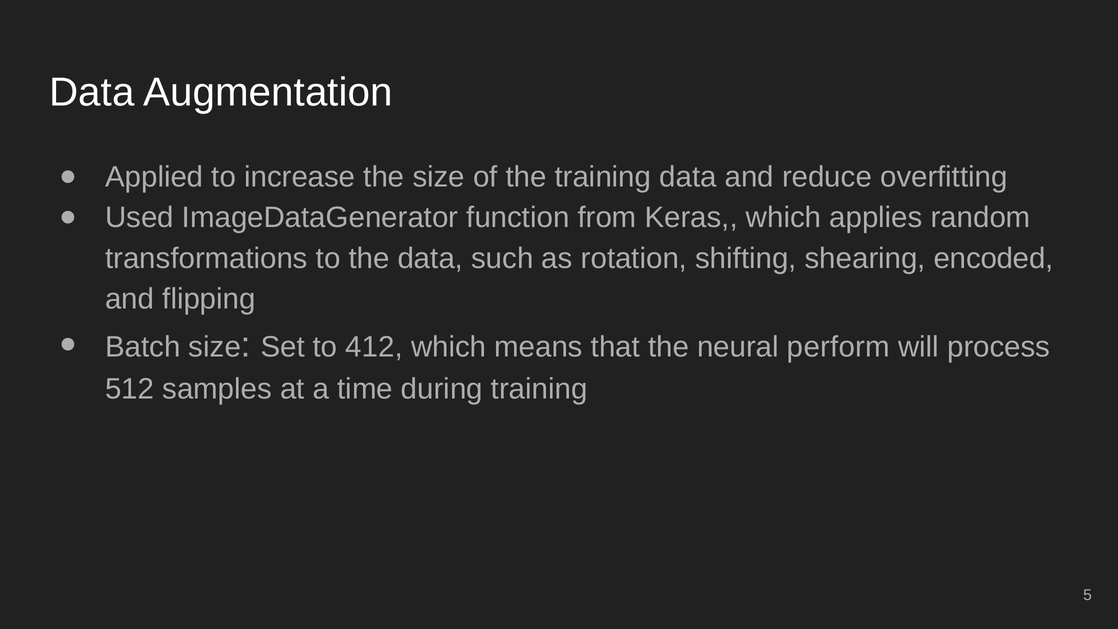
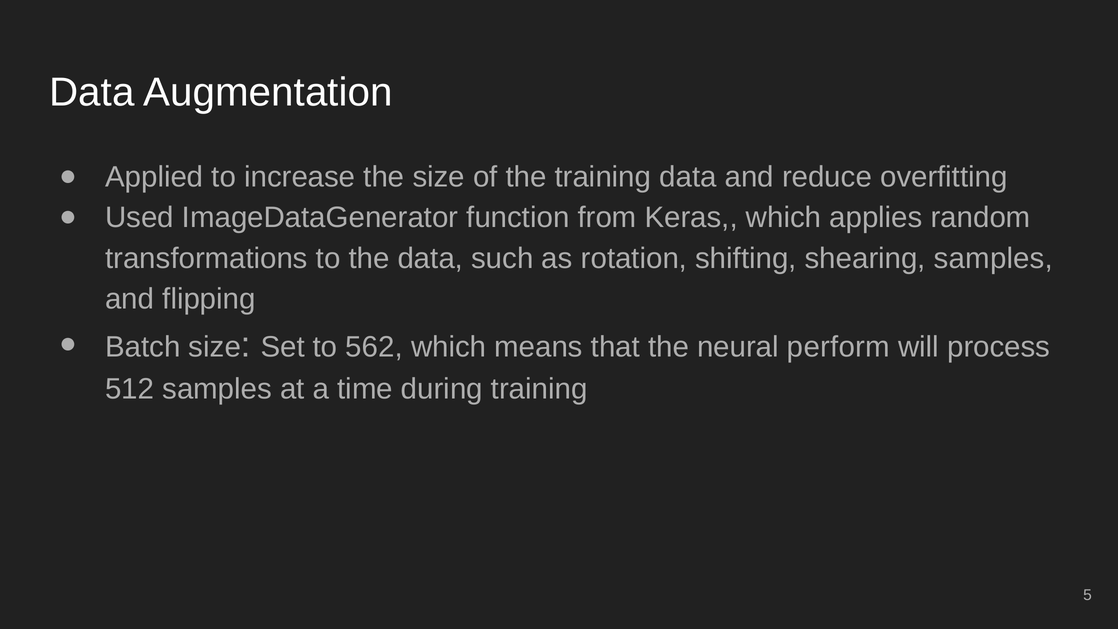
shearing encoded: encoded -> samples (993, 258)
412: 412 -> 562 (374, 347)
